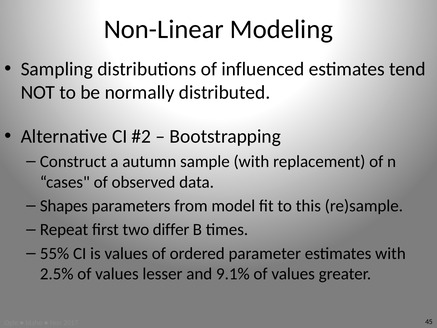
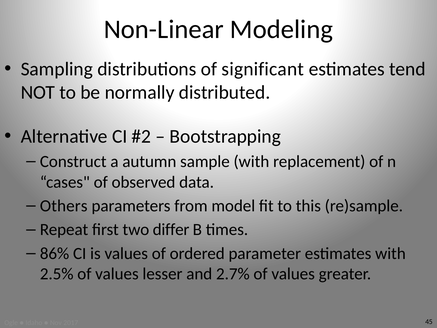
influenced: influenced -> significant (263, 69)
Shapes: Shapes -> Others (64, 206)
55%: 55% -> 86% (55, 253)
9.1%: 9.1% -> 2.7% (233, 274)
